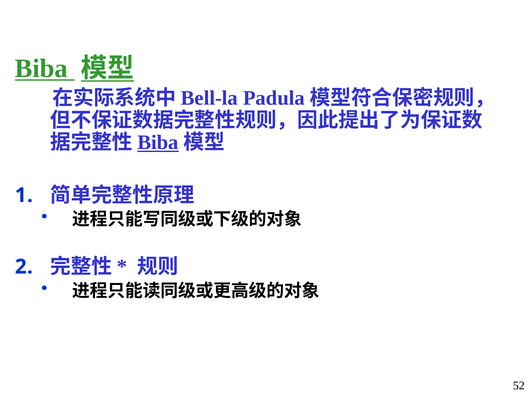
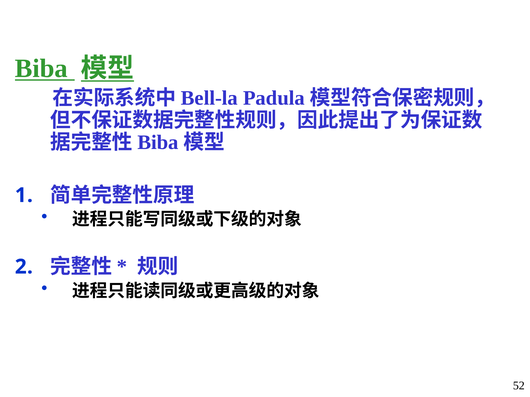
Biba underline: present -> none (158, 143)
